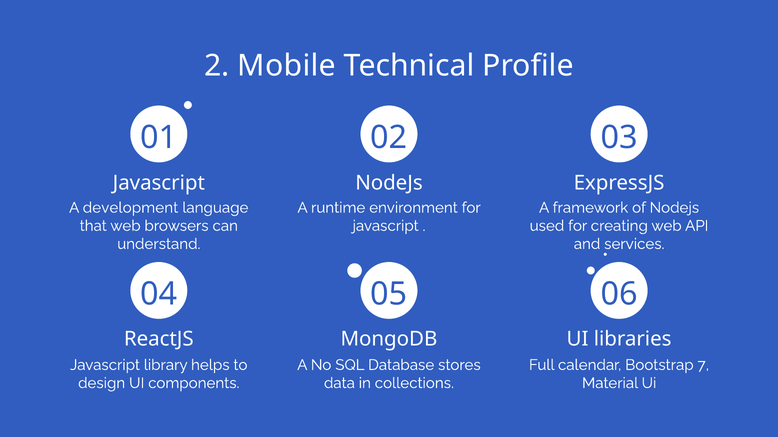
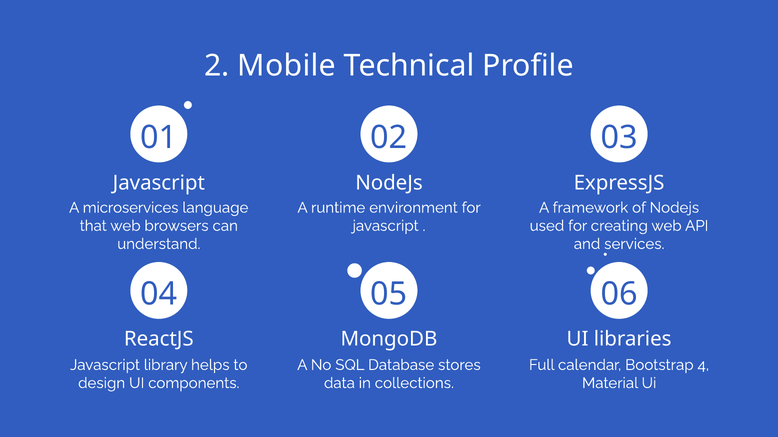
development: development -> microservices (131, 208)
7: 7 -> 4 (703, 365)
